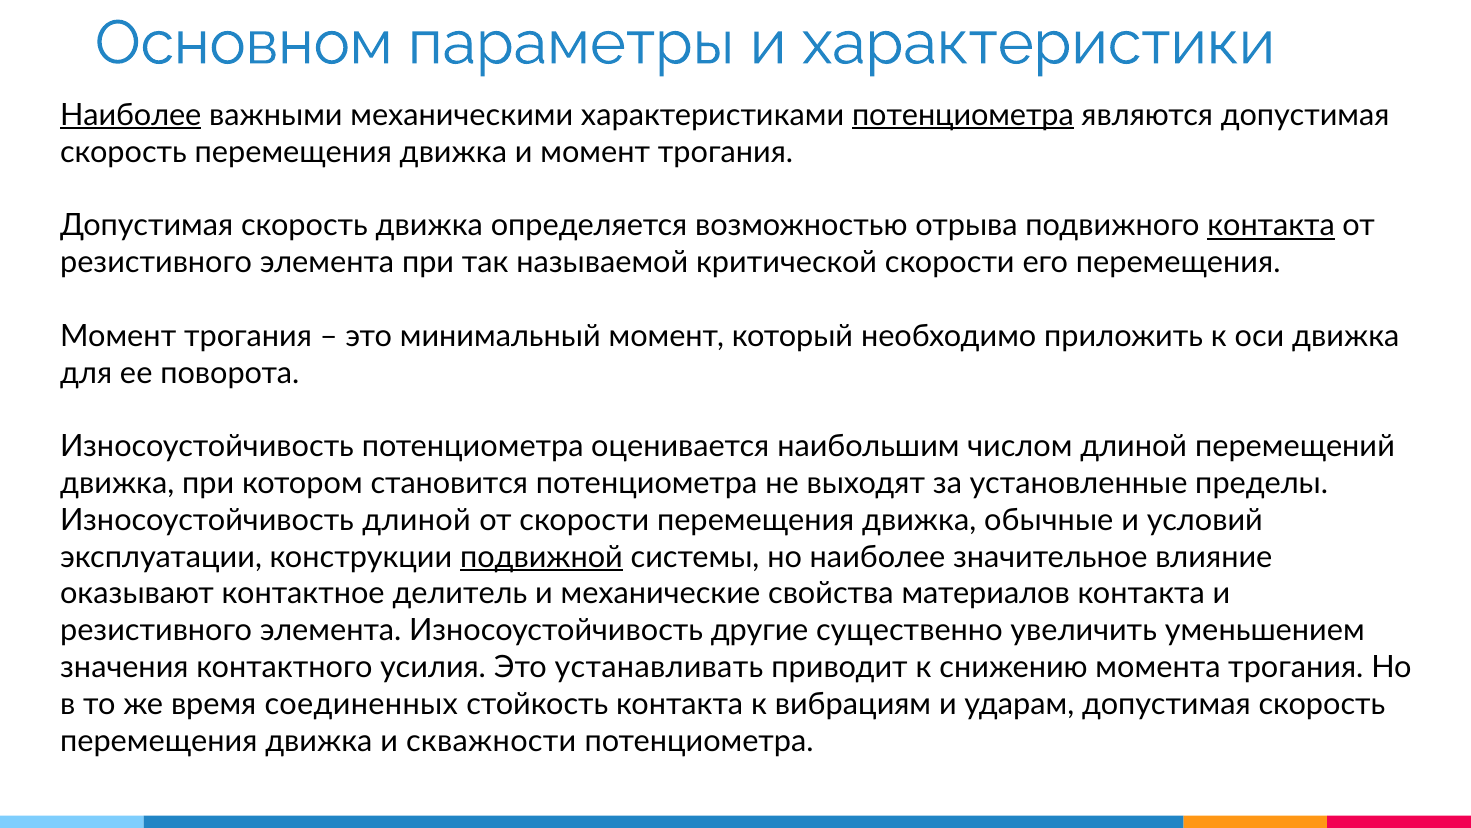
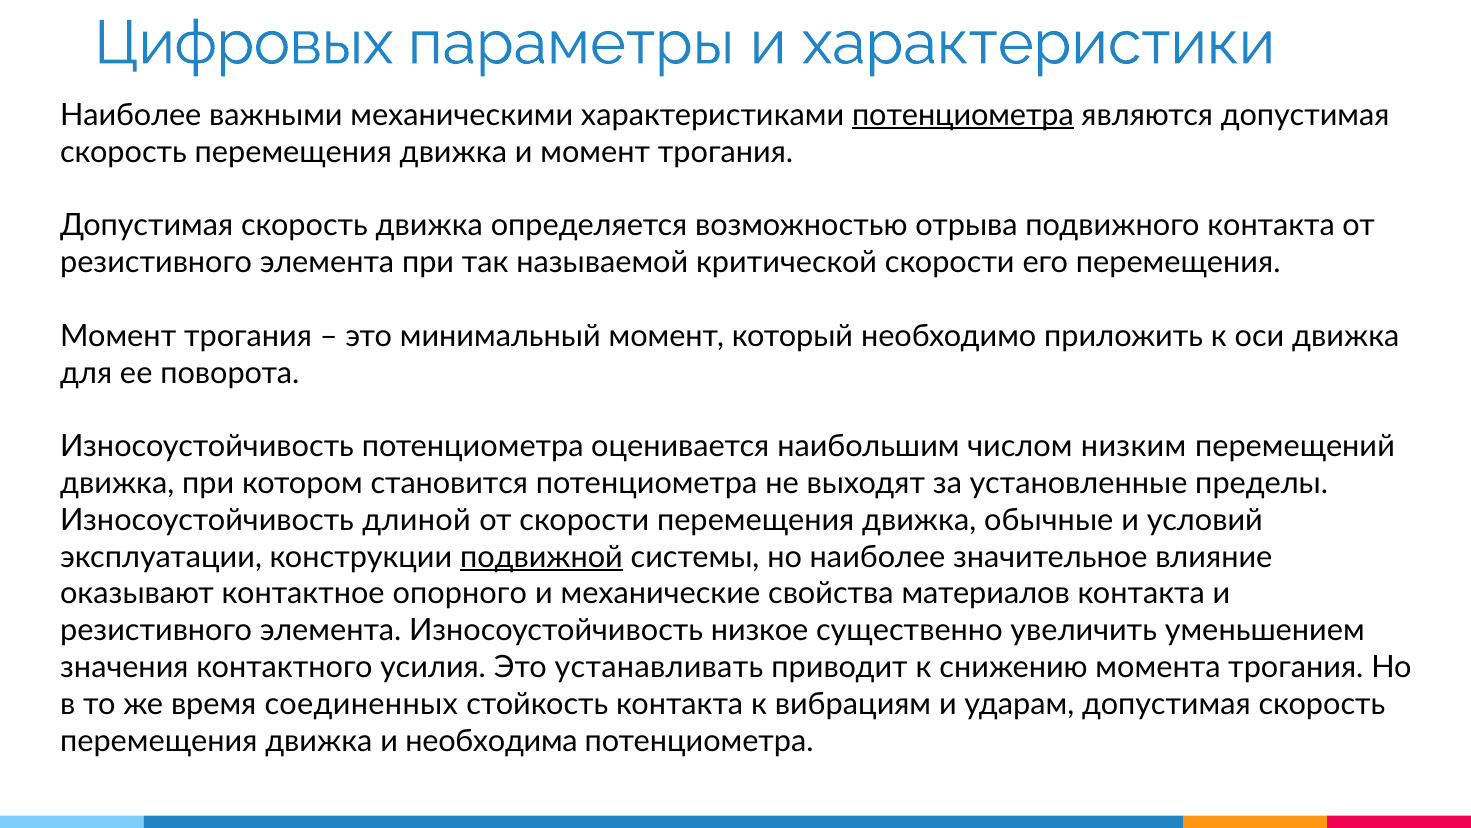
Основном: Основном -> Цифровых (244, 43)
Наиболее underline: present -> none (131, 115)
контакта underline: present -> none (1271, 226)
числом длиной: длиной -> низким (1134, 446)
делитель: делитель -> опорного (460, 593)
другие: другие -> низкое (760, 630)
скважности: скважности -> необходима (491, 741)
